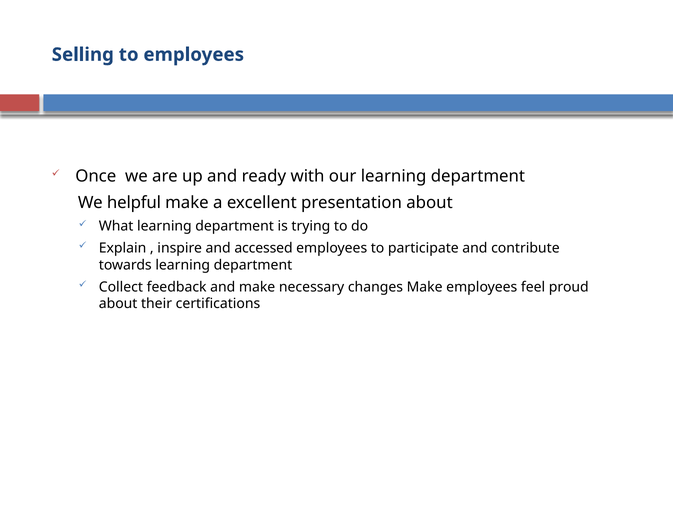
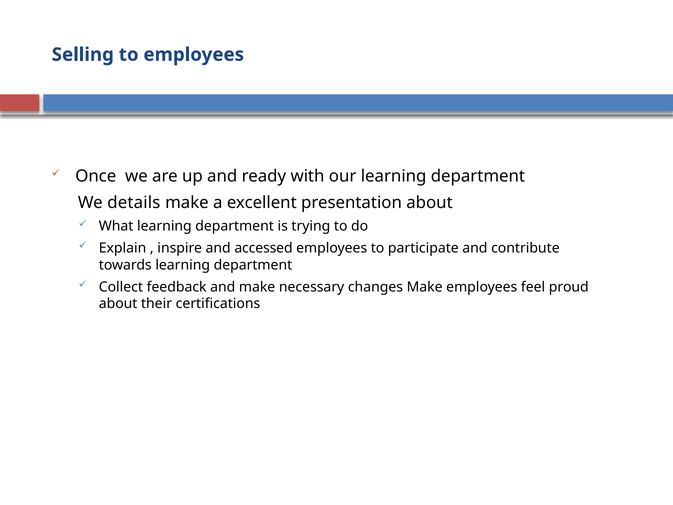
helpful: helpful -> details (134, 203)
